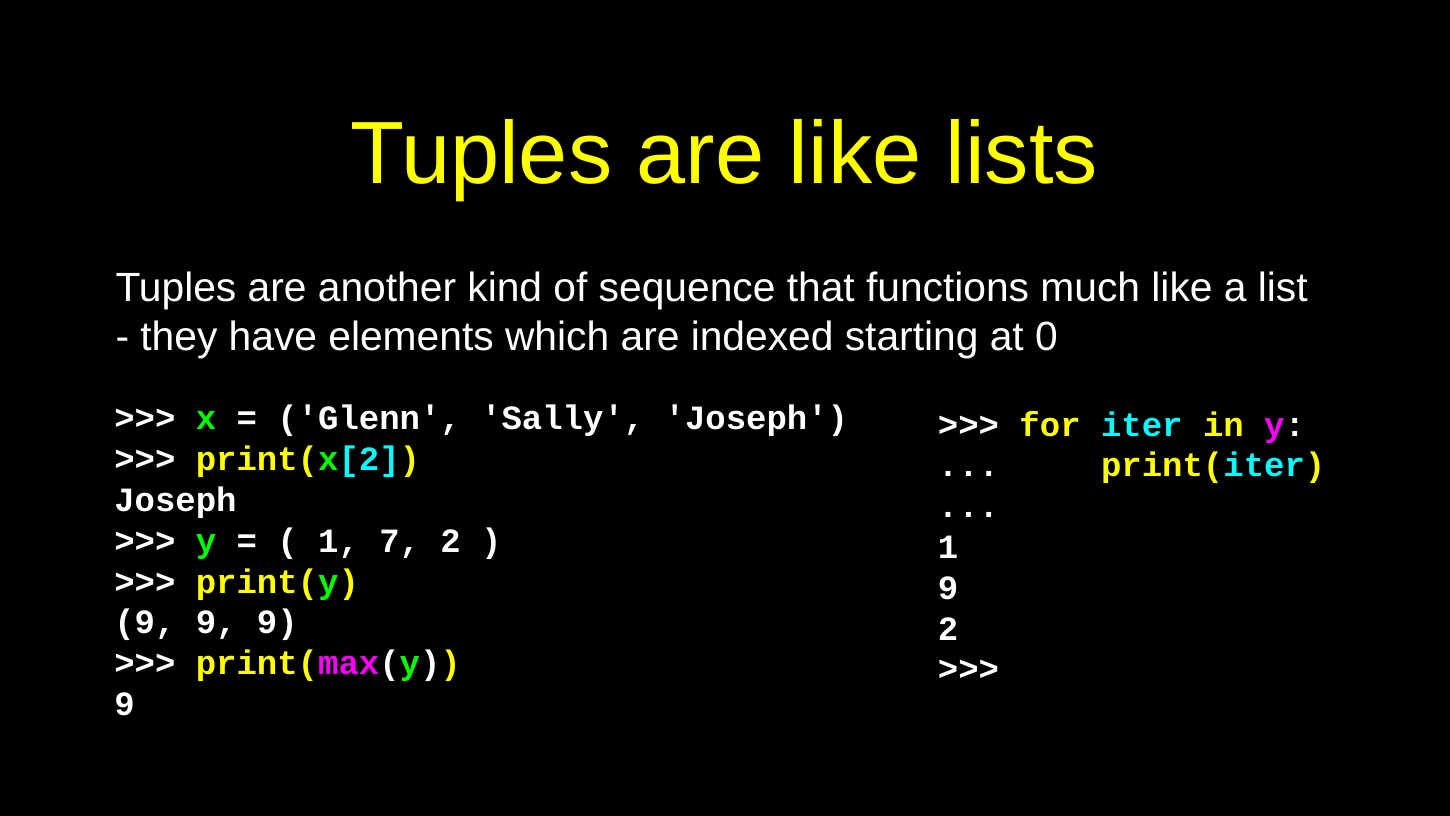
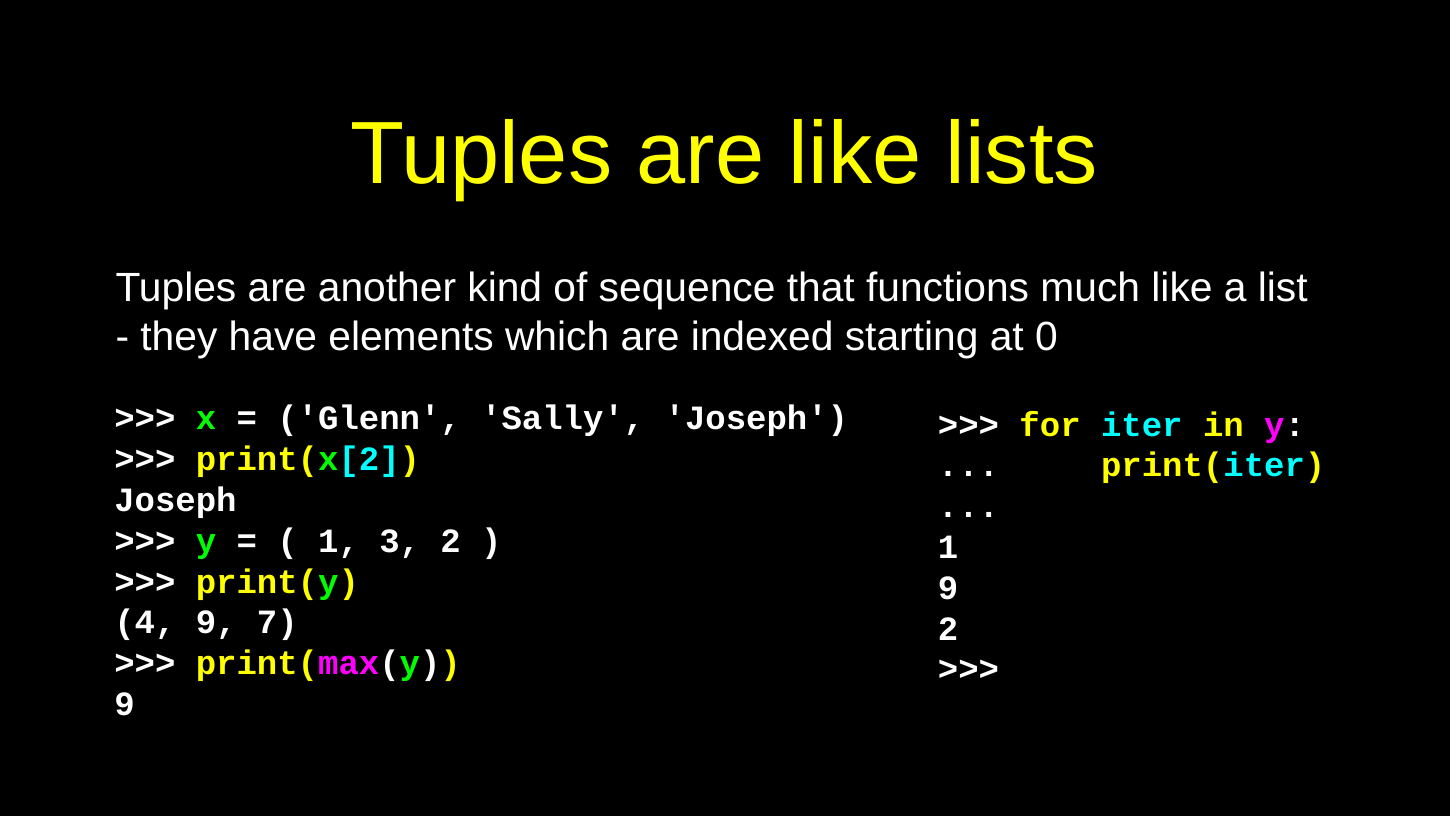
7: 7 -> 3 (400, 541)
9: 9 -> 4 (145, 622)
9: 9 -> 7 (277, 622)
